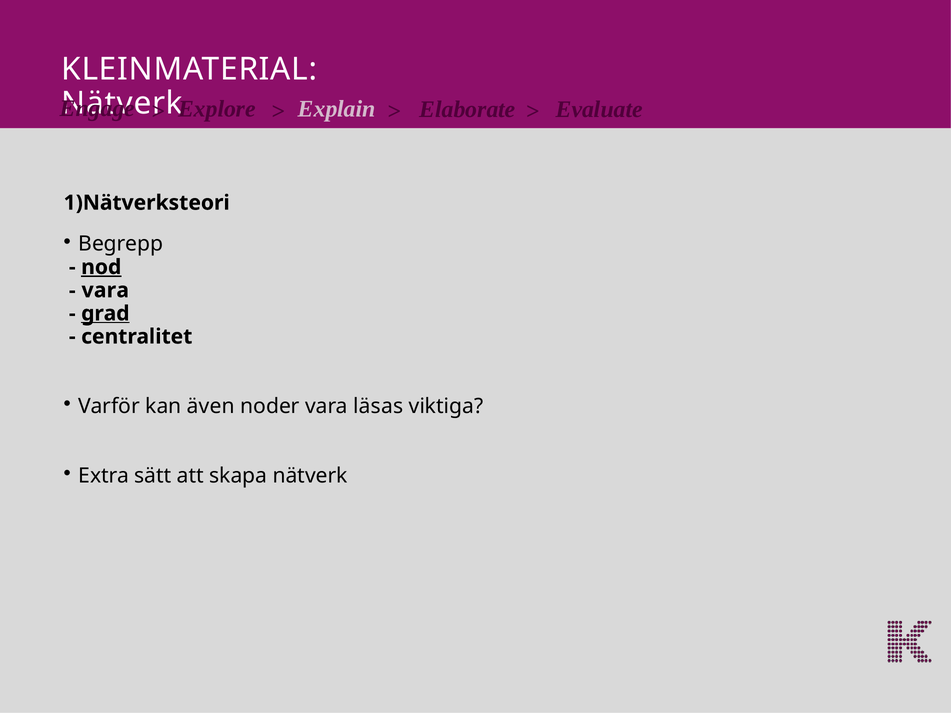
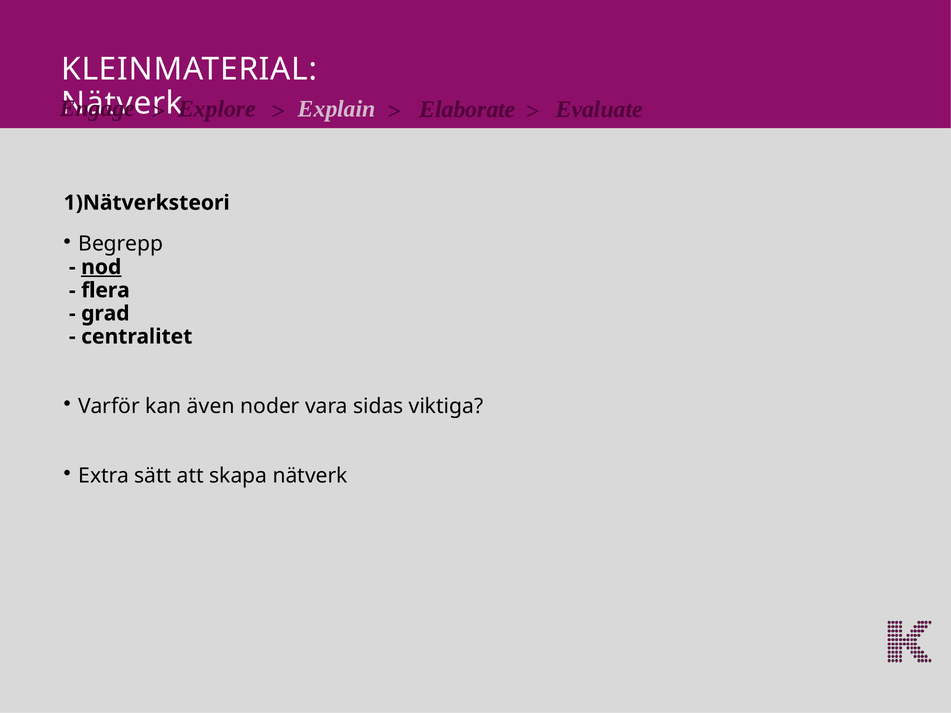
vara: vara -> flera (105, 290)
grad underline: present -> none (105, 314)
läsas: läsas -> sidas (378, 406)
